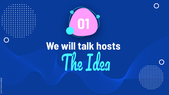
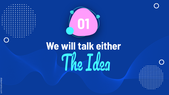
hosts: hosts -> either (109, 46)
